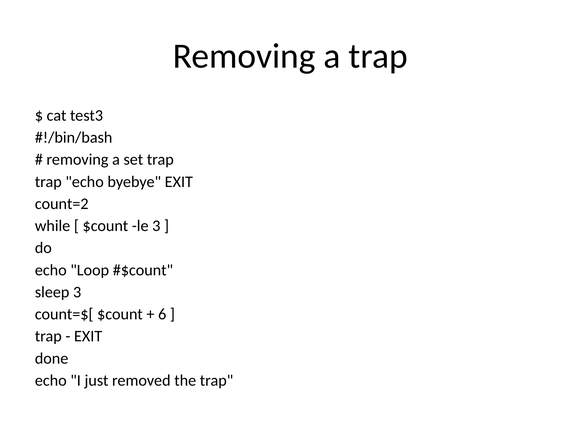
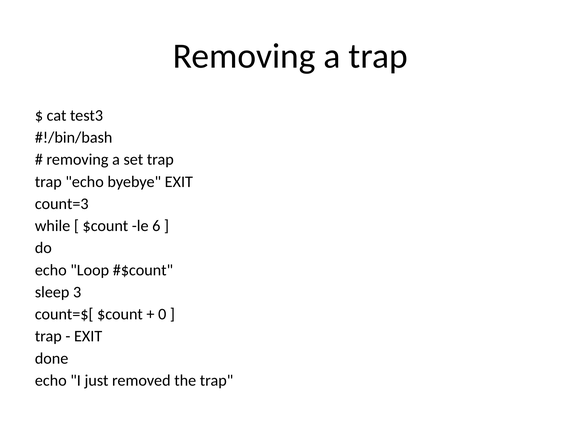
count=2: count=2 -> count=3 (62, 204)
le 3: 3 -> 6 (156, 226)
6: 6 -> 0 (162, 314)
